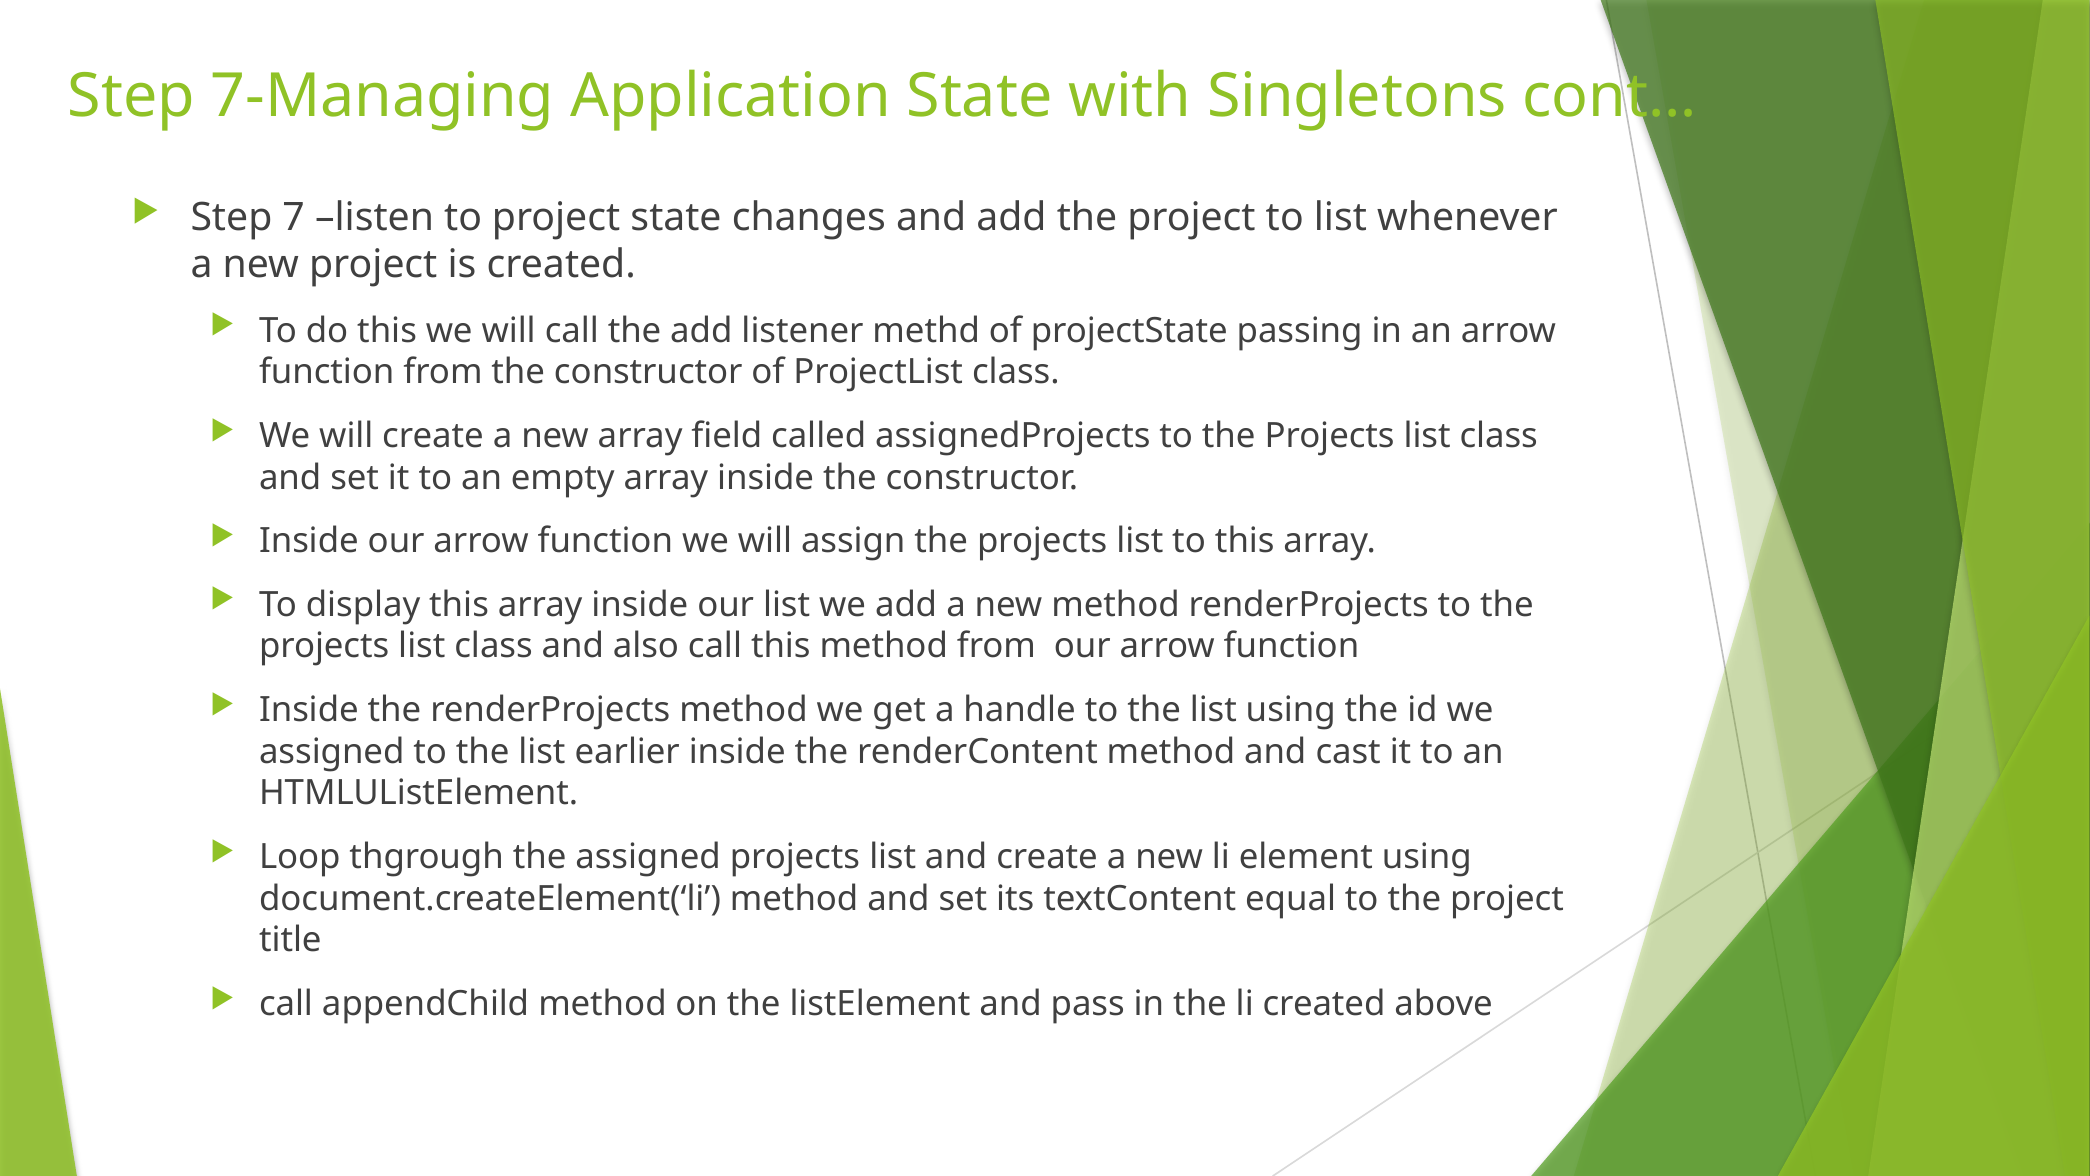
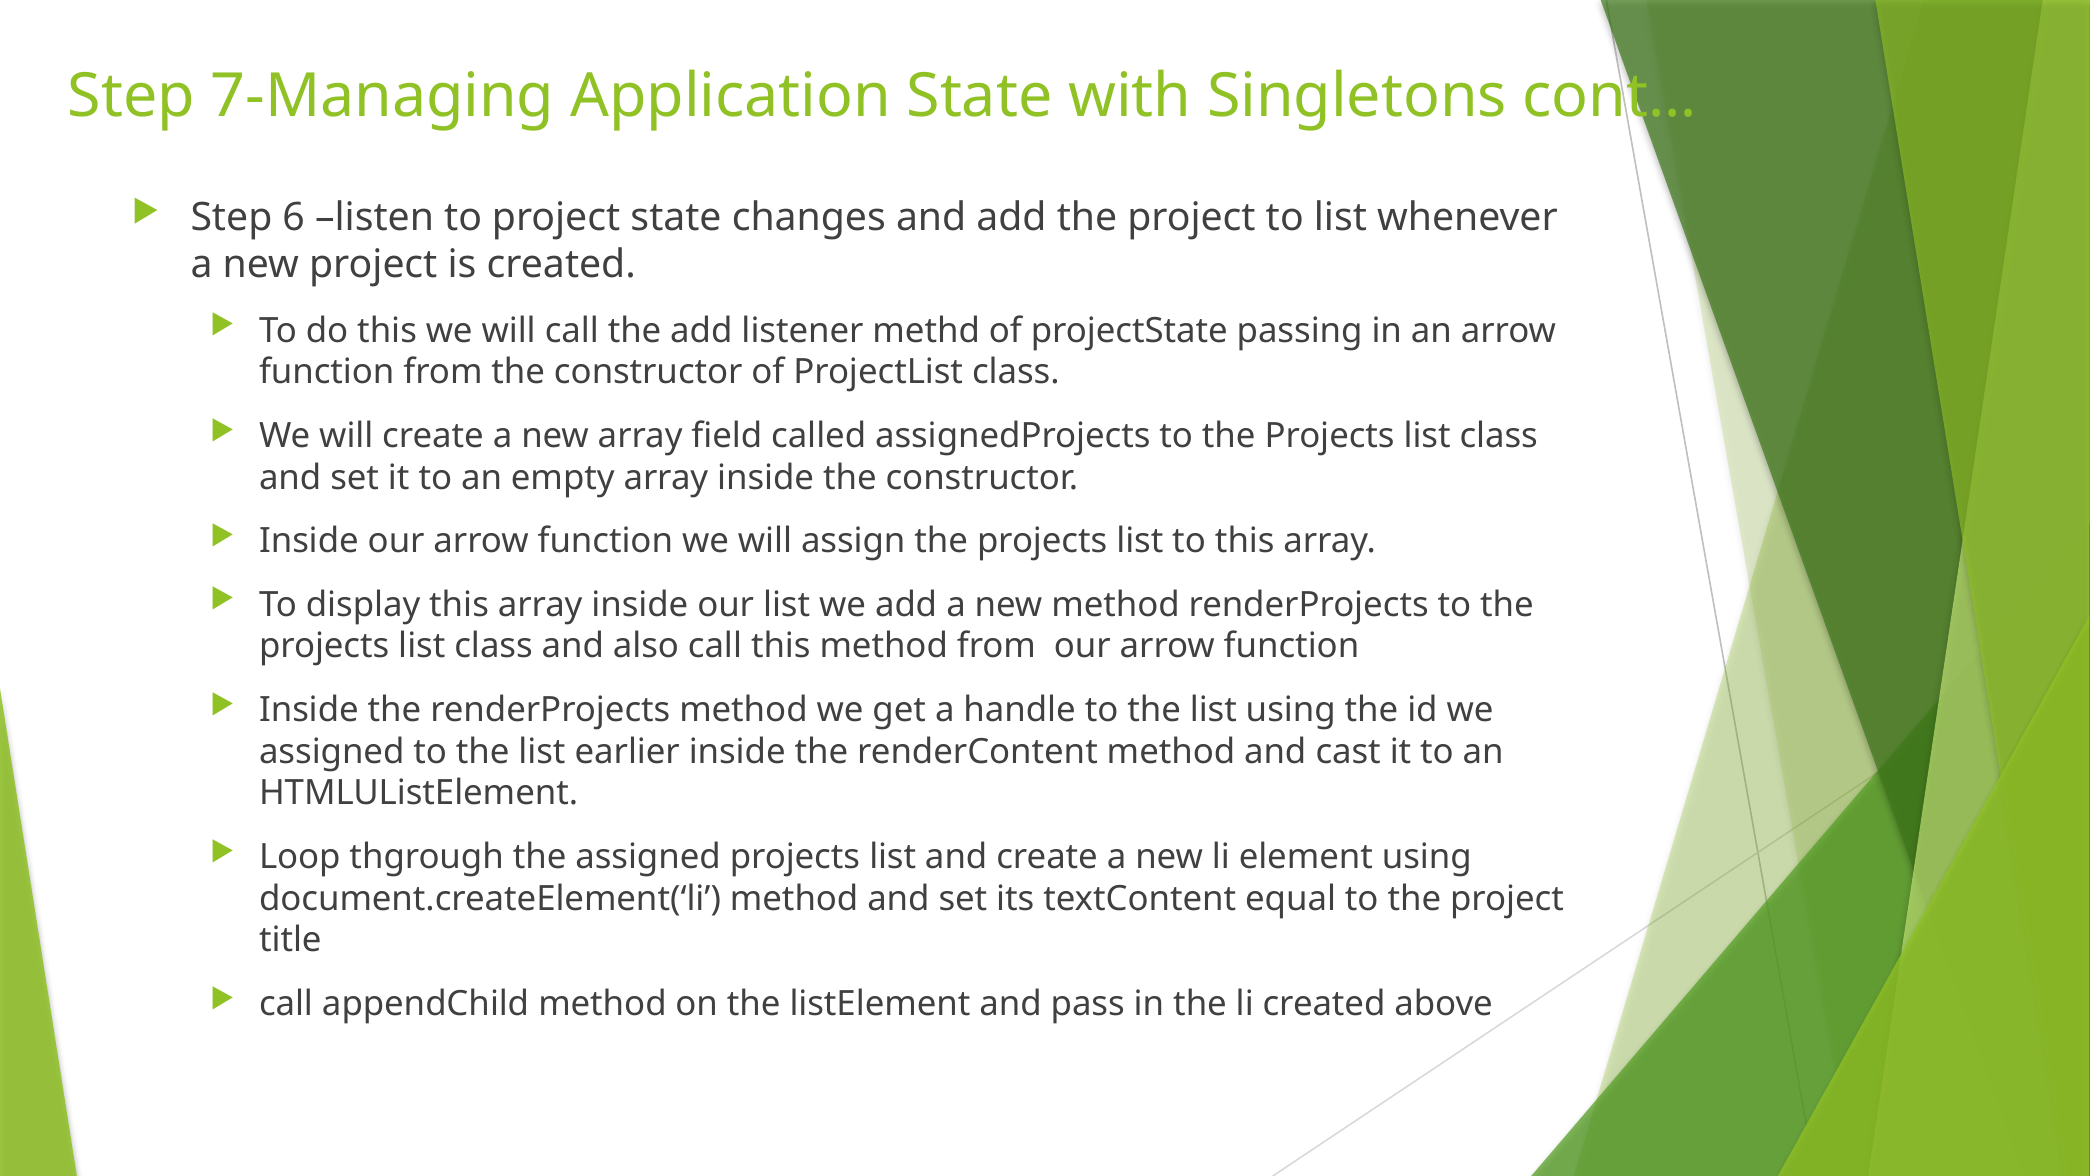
7: 7 -> 6 (294, 218)
